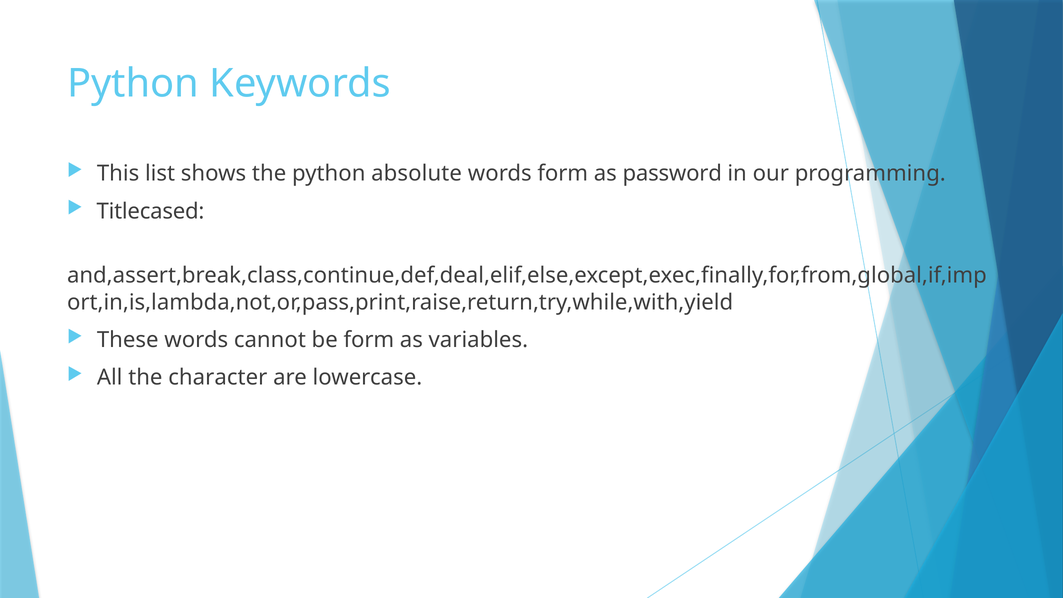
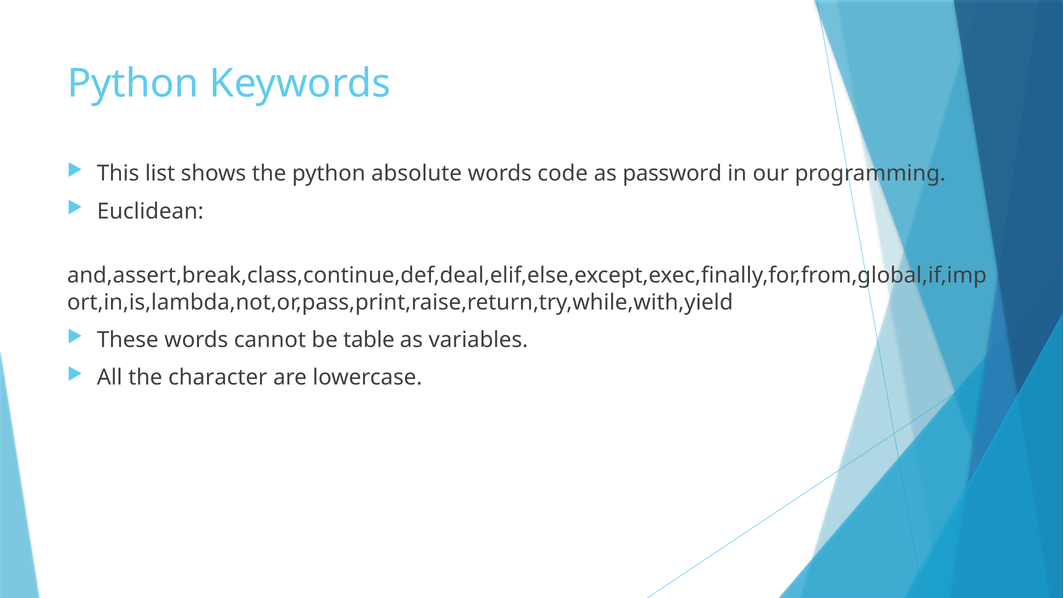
words form: form -> code (563, 174)
Titlecased: Titlecased -> Euclidean (150, 211)
be form: form -> table (369, 340)
